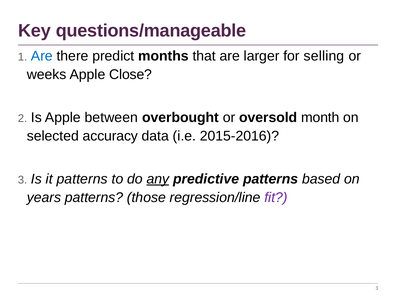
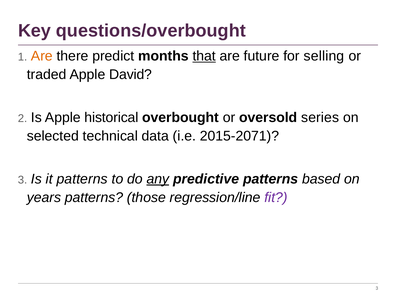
questions/manageable: questions/manageable -> questions/overbought (151, 31)
Are colour: blue -> orange (42, 56)
that underline: none -> present (204, 56)
larger: larger -> future (262, 56)
weeks: weeks -> traded (47, 75)
Close: Close -> David (131, 75)
between: between -> historical (111, 118)
month: month -> series (320, 118)
accuracy: accuracy -> technical (110, 136)
2015-2016: 2015-2016 -> 2015-2071 (240, 136)
